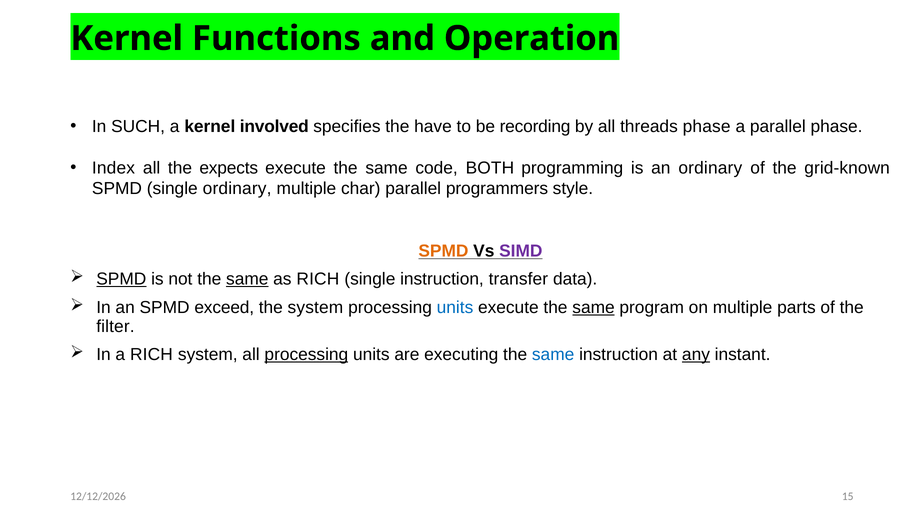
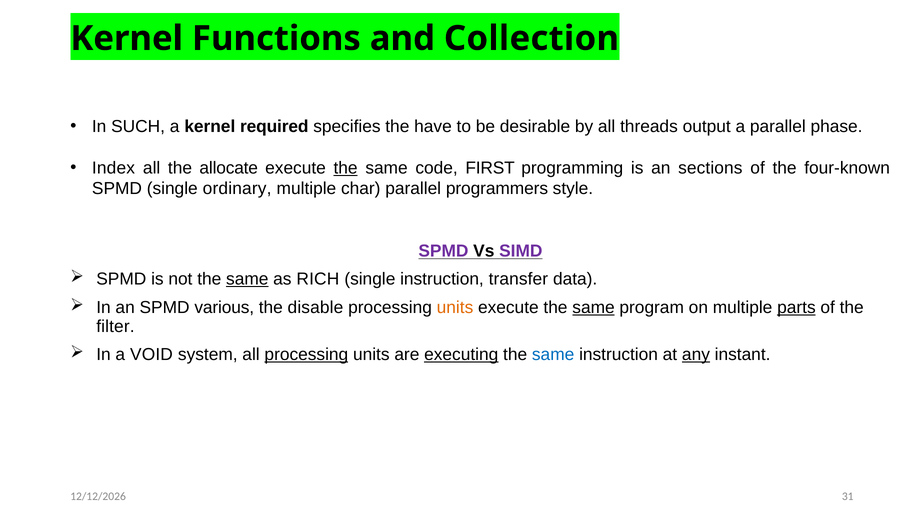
Operation: Operation -> Collection (531, 38)
involved: involved -> required (274, 126)
recording: recording -> desirable (535, 126)
threads phase: phase -> output (707, 126)
expects: expects -> allocate (229, 168)
the underline: none -> present (346, 168)
BOTH: BOTH -> FIRST (490, 168)
an ordinary: ordinary -> sections (710, 168)
grid-known: grid-known -> four-known (847, 168)
SPMD colour: orange -> purple (443, 251)
SPMD underline: present -> none (121, 279)
exceed: exceed -> various (224, 307)
the system: system -> disable (315, 307)
units colour: blue -> orange (455, 307)
parts underline: none -> present (796, 307)
a RICH: RICH -> VOID (151, 354)
executing underline: none -> present (461, 354)
15: 15 -> 31 (848, 496)
